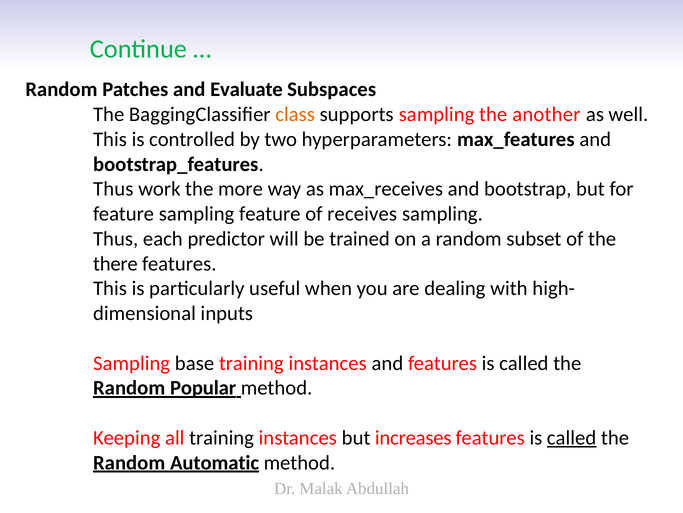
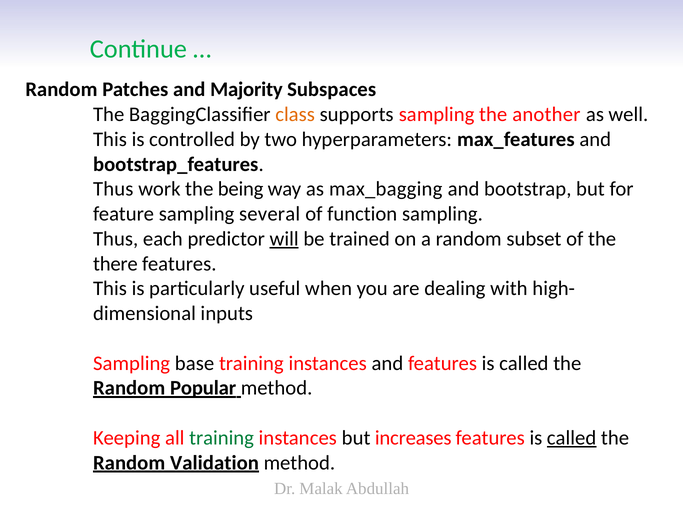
Evaluate: Evaluate -> Majority (246, 90)
more: more -> being (241, 189)
max_receives: max_receives -> max_bagging (386, 189)
sampling feature: feature -> several (270, 214)
receives: receives -> function (362, 214)
will underline: none -> present (284, 239)
training colour: black -> green (222, 438)
Automatic: Automatic -> Validation (214, 462)
